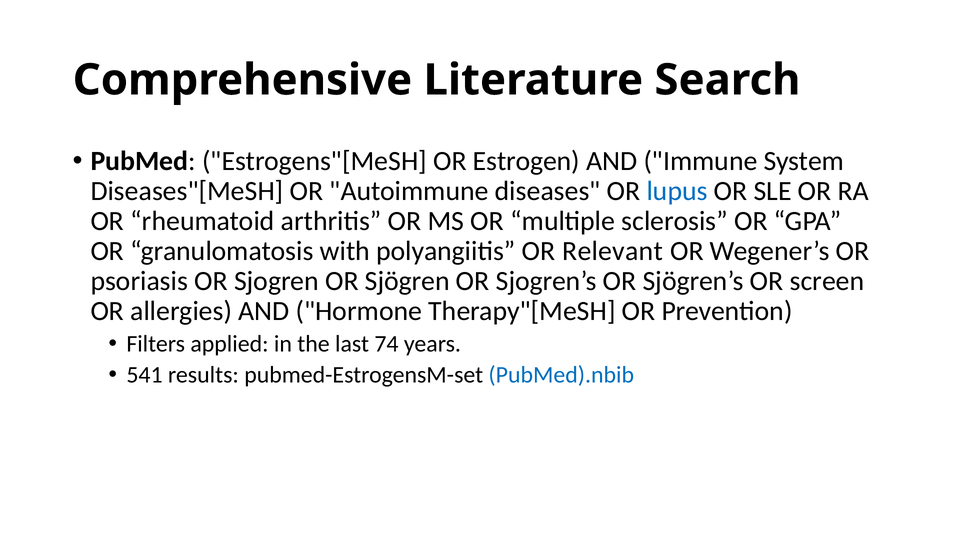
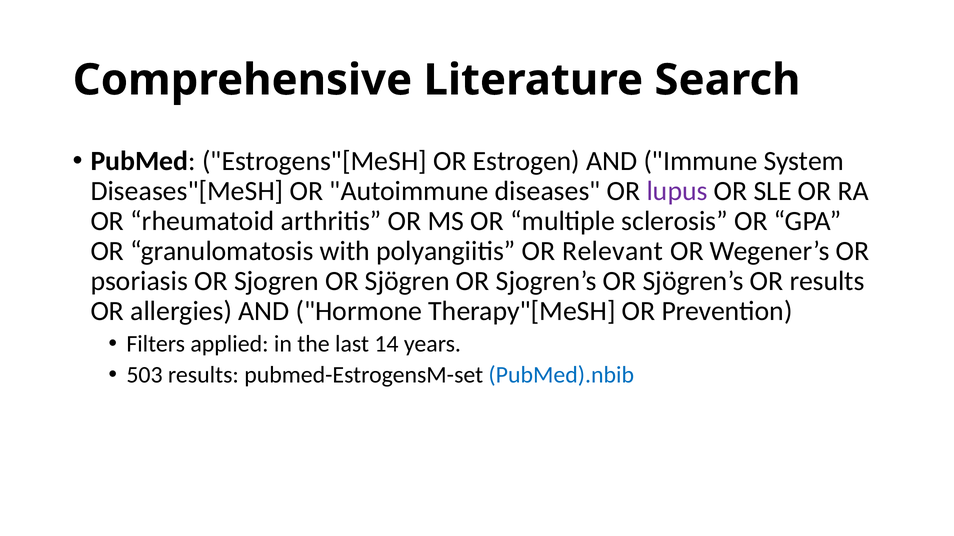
lupus colour: blue -> purple (677, 191)
OR screen: screen -> results (827, 282)
74: 74 -> 14 (386, 344)
541: 541 -> 503 (144, 375)
